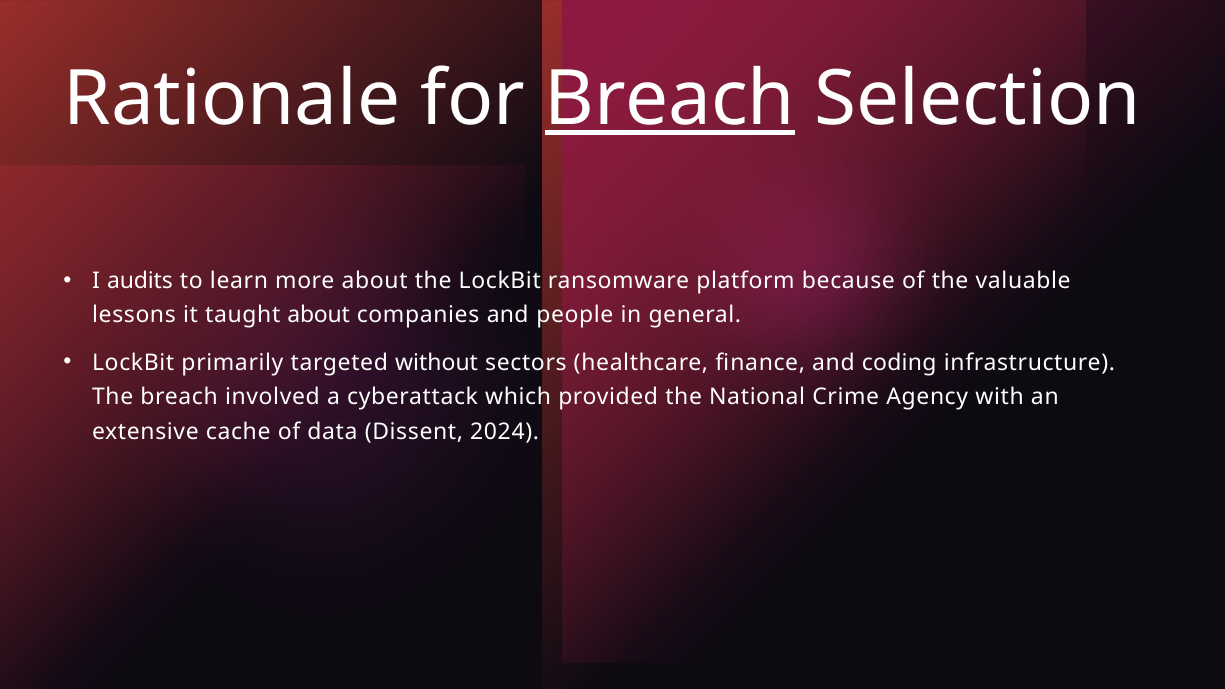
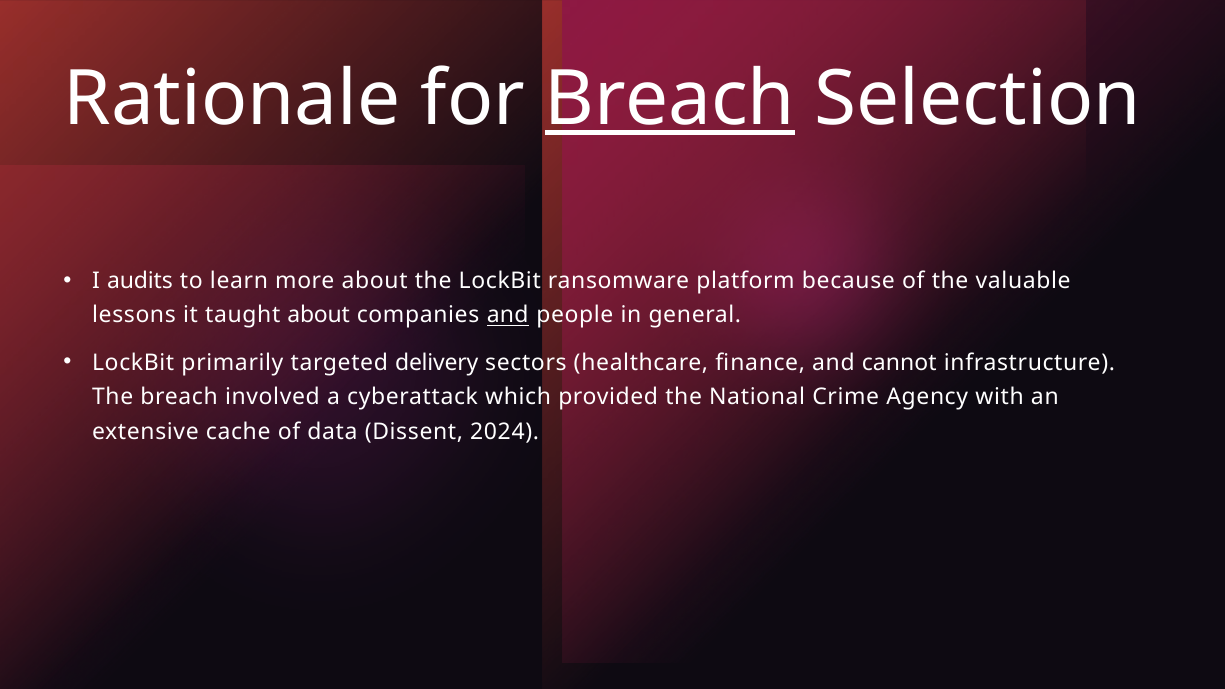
and underline: none -> present (508, 315)
without: without -> delivery (437, 363)
coding: coding -> cannot (899, 363)
